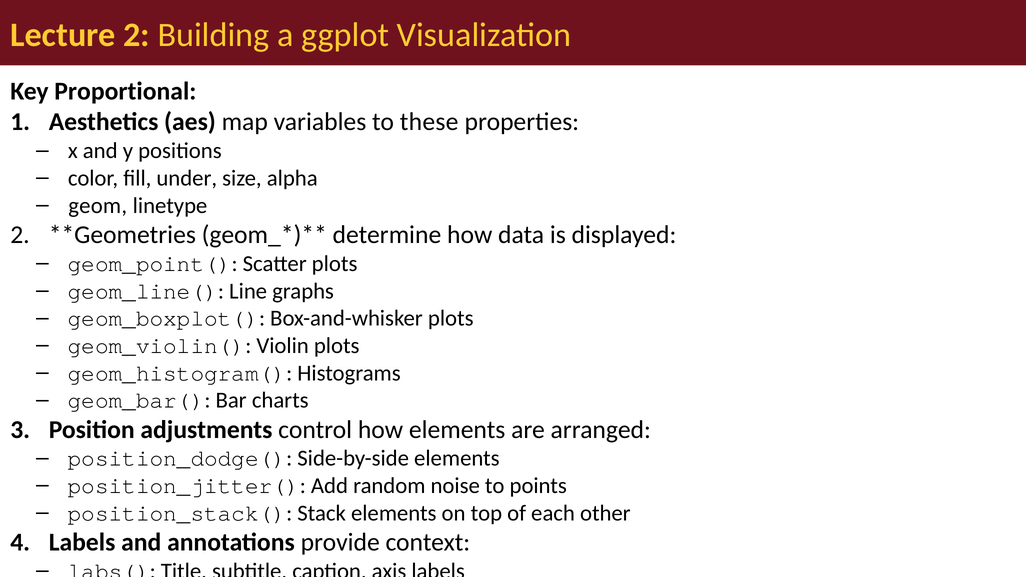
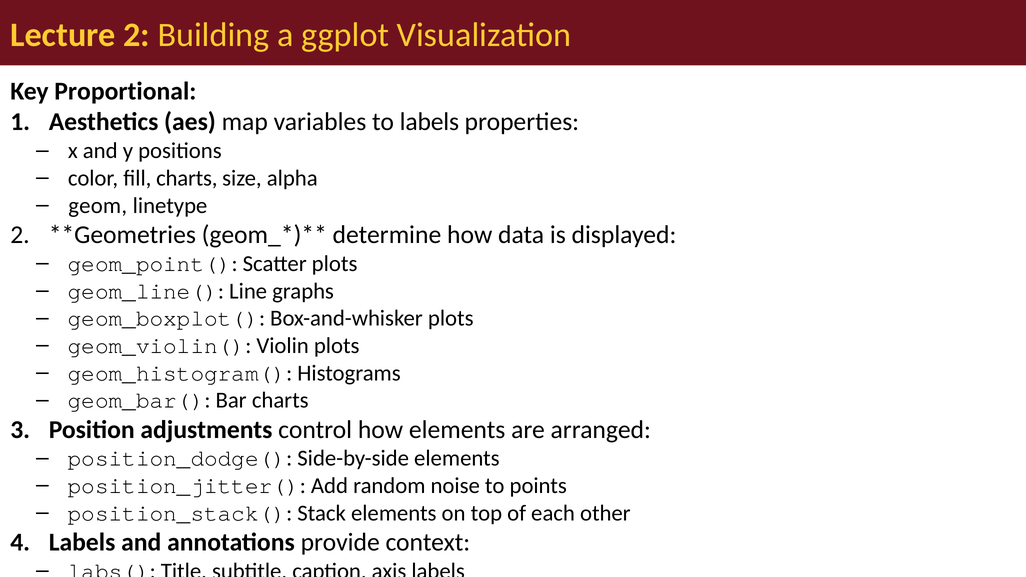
to these: these -> labels (429, 122)
fill under: under -> charts (187, 178)
